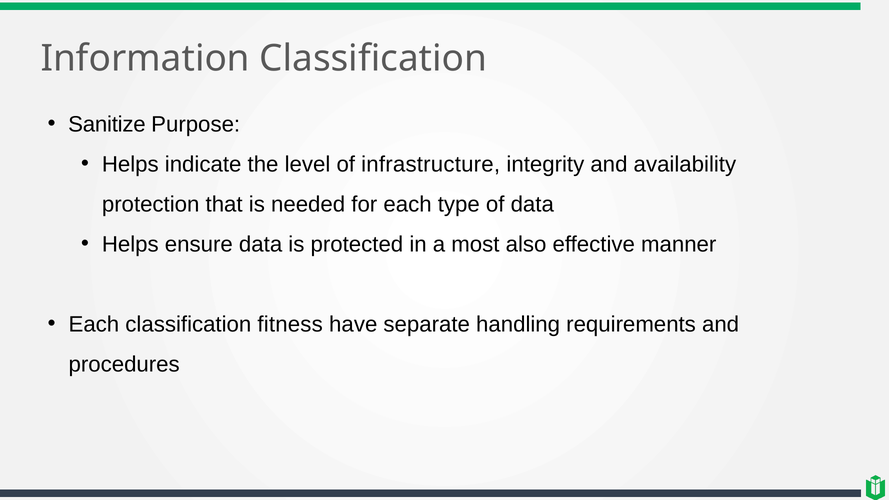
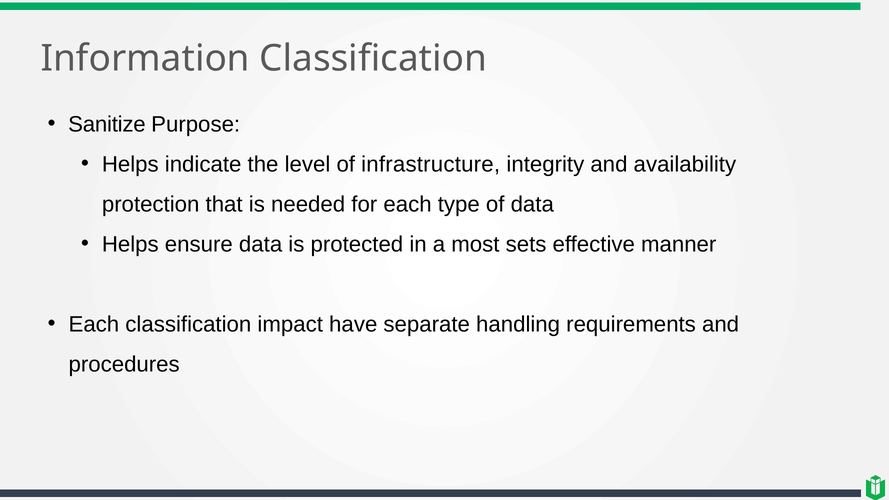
also: also -> sets (526, 244)
fitness: fitness -> impact (290, 324)
